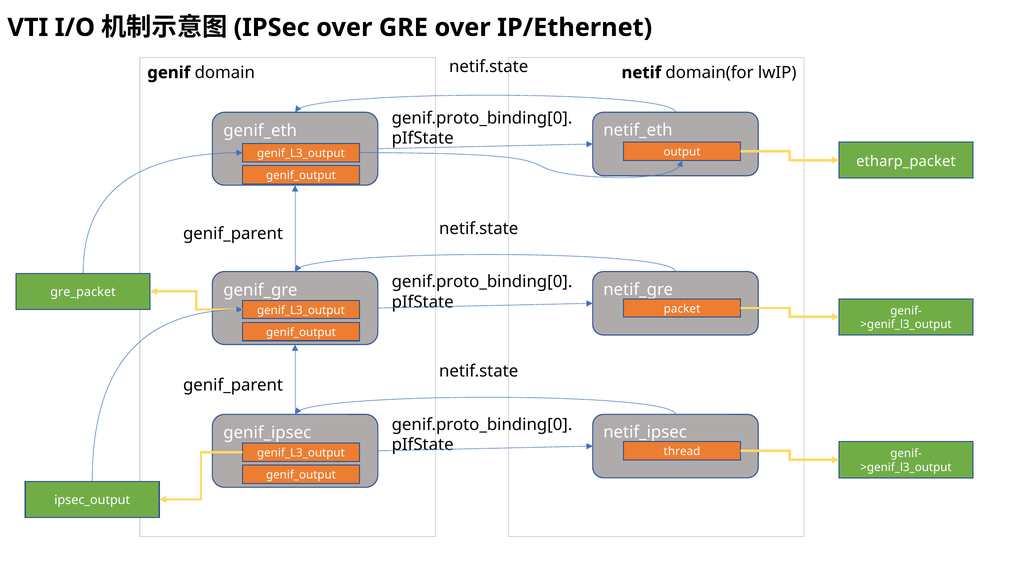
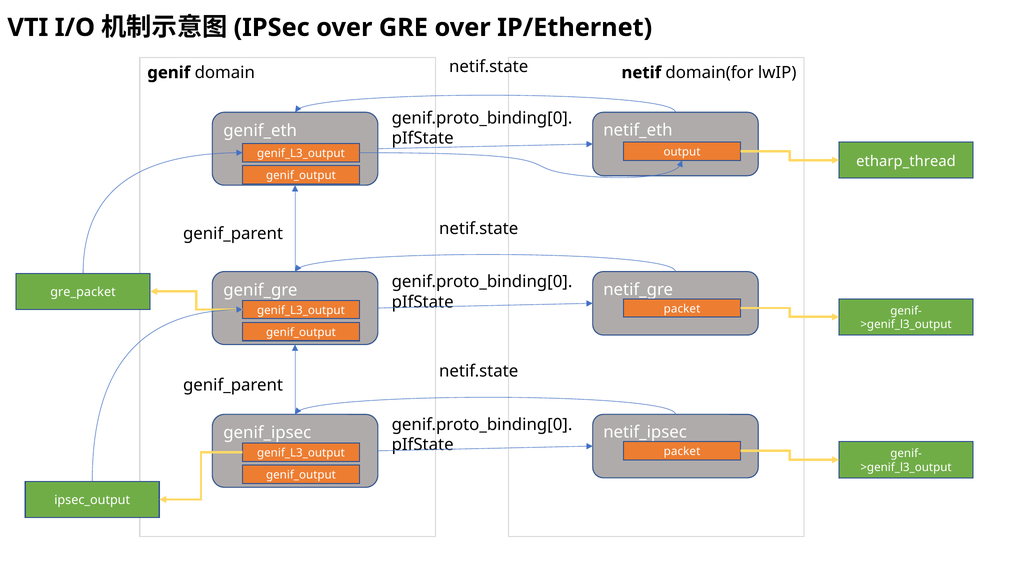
etharp_packet: etharp_packet -> etharp_thread (906, 161)
thread: thread -> packet (682, 452)
